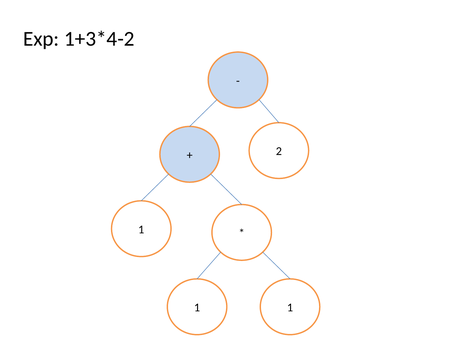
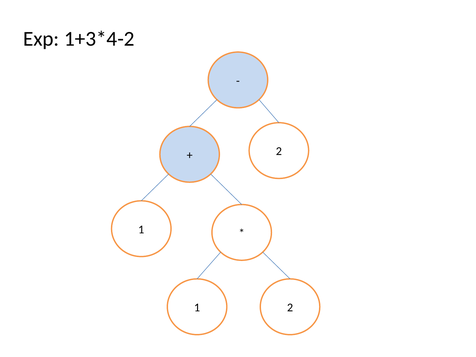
1 1: 1 -> 2 (290, 308)
